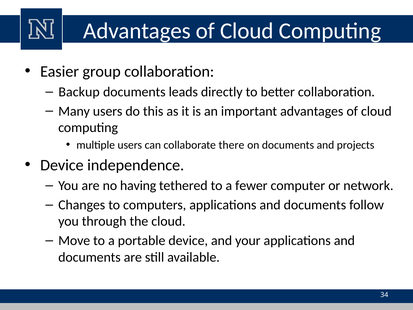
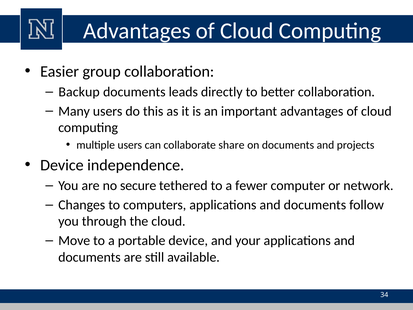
there: there -> share (231, 145)
having: having -> secure (138, 185)
